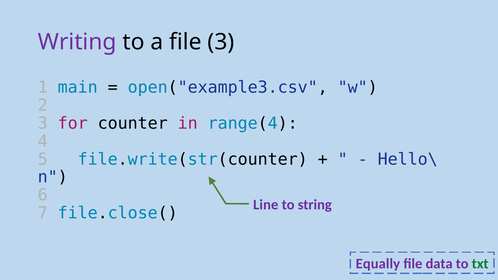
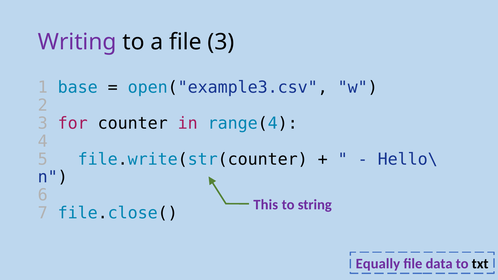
main: main -> base (78, 88)
Line: Line -> This (266, 205)
txt colour: green -> black (480, 264)
